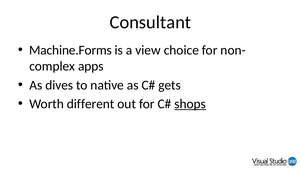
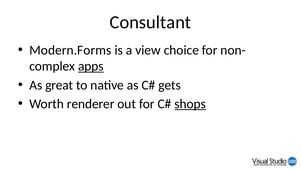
Machine.Forms: Machine.Forms -> Modern.Forms (70, 50)
apps underline: none -> present (91, 66)
dives: dives -> great (59, 85)
different: different -> renderer (91, 104)
